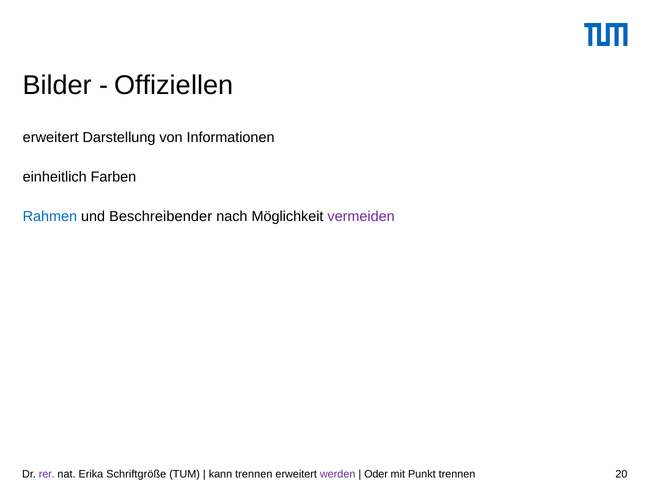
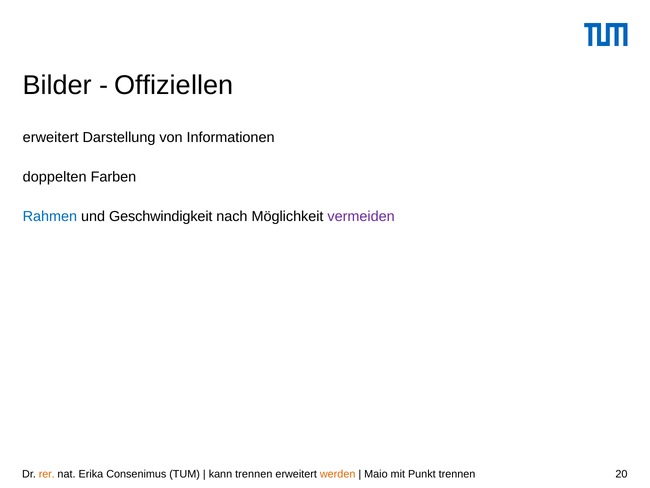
einheitlich: einheitlich -> doppelten (55, 177)
Beschreibender: Beschreibender -> Geschwindigkeit (161, 216)
rer colour: purple -> orange (47, 474)
Schriftgröße: Schriftgröße -> Consenimus (136, 474)
werden colour: purple -> orange (338, 474)
Oder: Oder -> Maio (376, 474)
